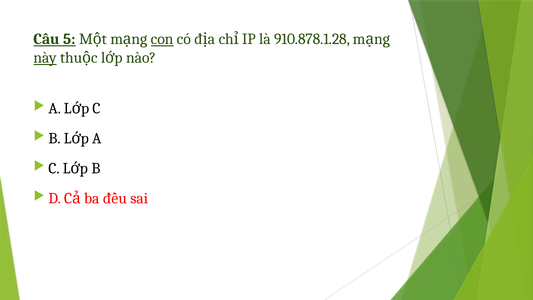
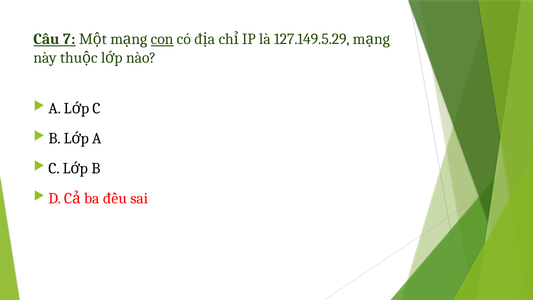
5: 5 -> 7 (69, 39)
910.878.1.28: 910.878.1.28 -> 127.149.5.29 (312, 39)
này underline: present -> none (45, 58)
